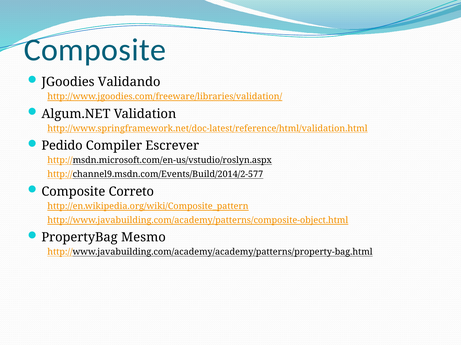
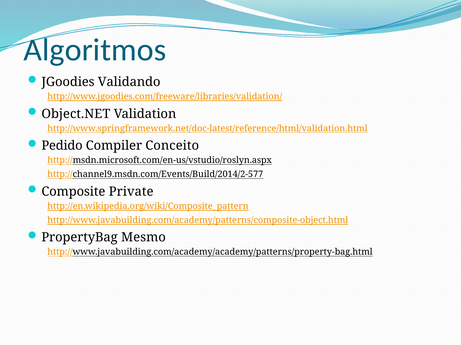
Composite: Composite -> Algoritmos (95, 50)
Algum.NET: Algum.NET -> Object.NET (76, 114)
Escrever: Escrever -> Conceito (172, 146)
Correto: Correto -> Private (131, 192)
